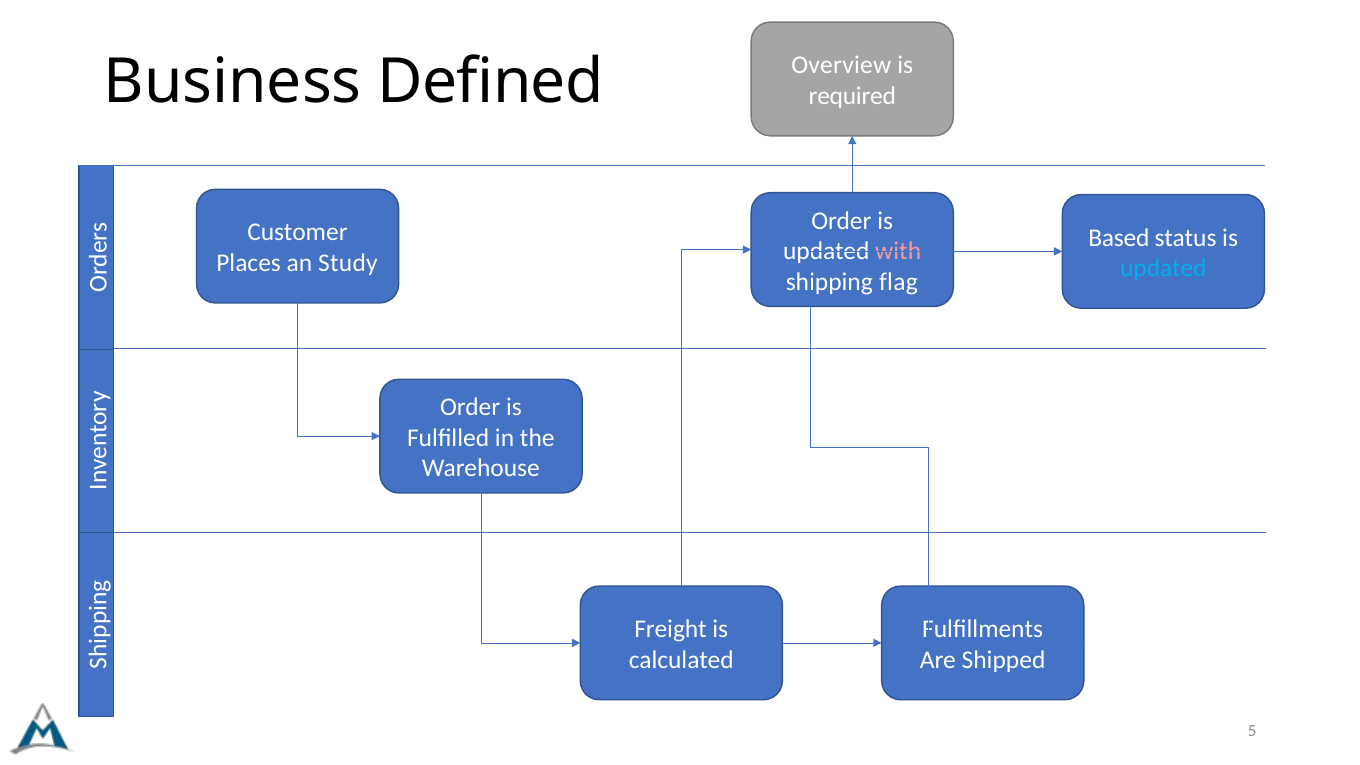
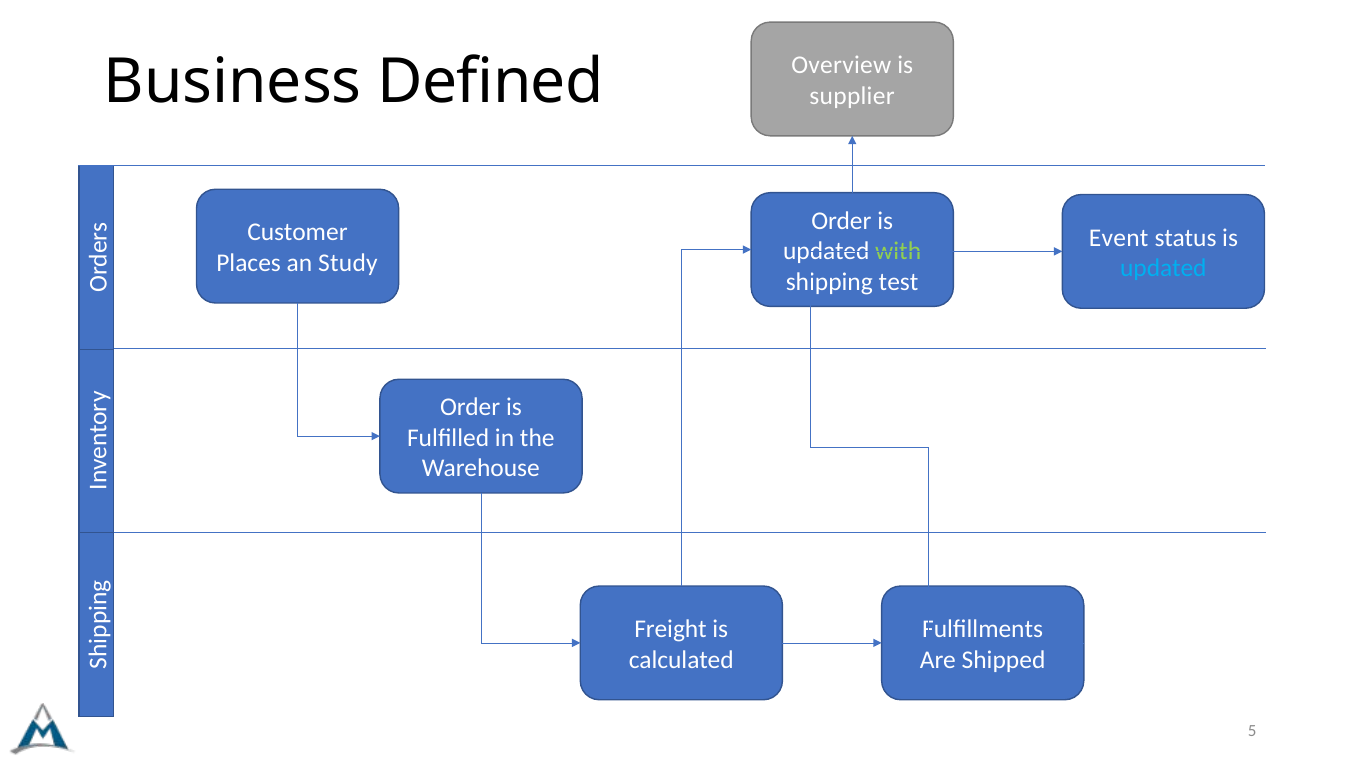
required: required -> supplier (852, 96)
Based: Based -> Event (1119, 238)
with colour: pink -> light green (898, 251)
flag: flag -> test (899, 282)
